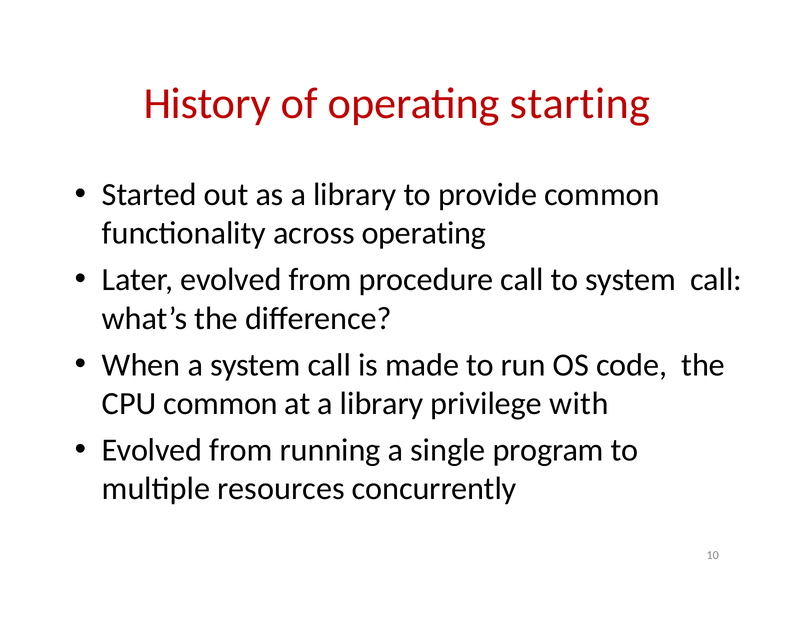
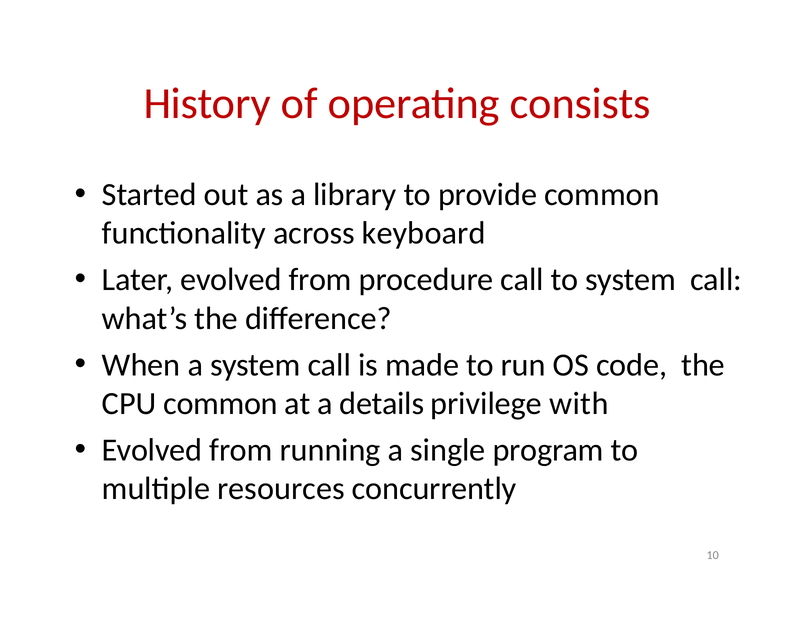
starting: starting -> consists (580, 104)
across operating: operating -> keyboard (424, 233)
at a library: library -> details (382, 404)
